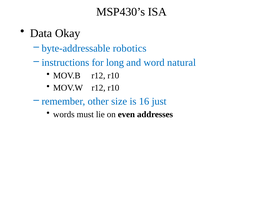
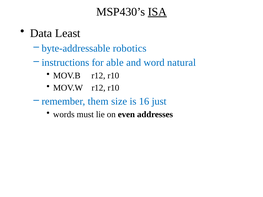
ISA underline: none -> present (157, 12)
Okay: Okay -> Least (68, 33)
long: long -> able (115, 63)
other: other -> them (98, 102)
